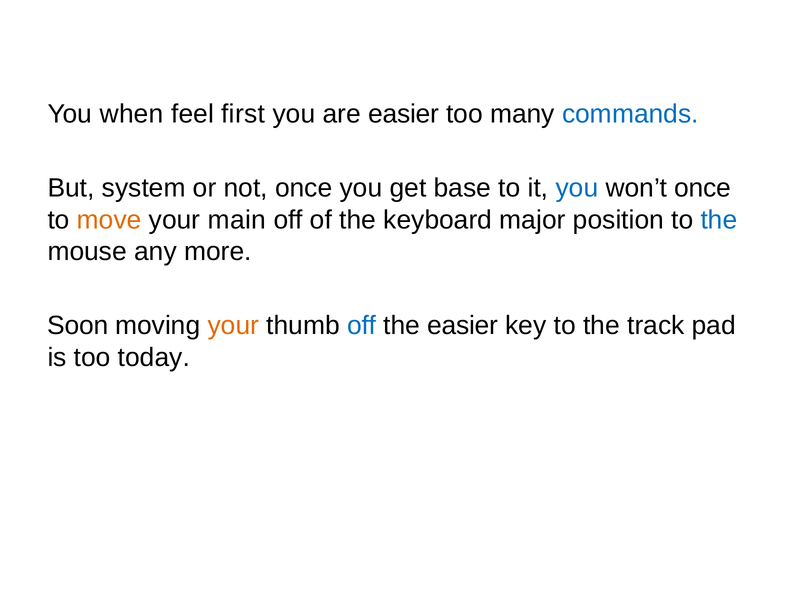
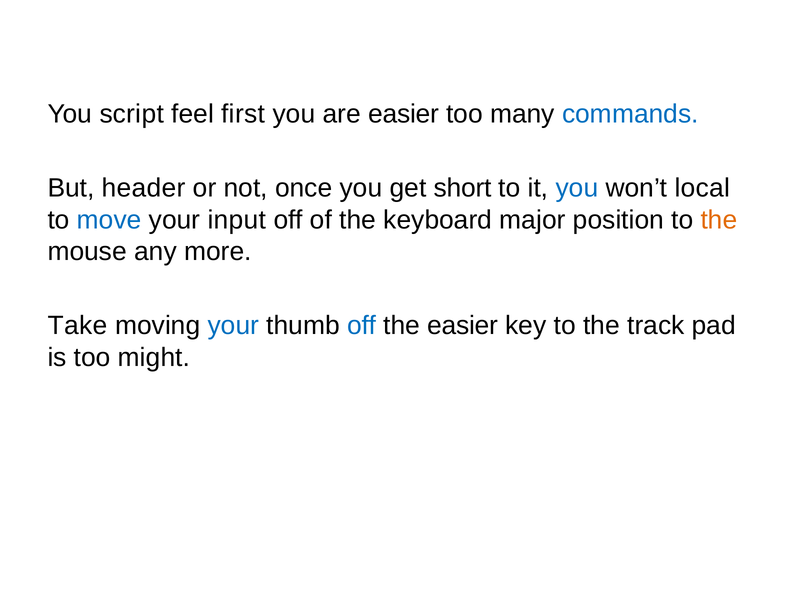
when: when -> script (132, 114)
system: system -> header (144, 188)
base: base -> short (463, 188)
won’t once: once -> local (702, 188)
move colour: orange -> blue (109, 220)
main: main -> input (237, 220)
the colour: blue -> orange (719, 220)
Soon: Soon -> Take (78, 326)
your colour: orange -> blue (233, 326)
today: today -> might (154, 357)
